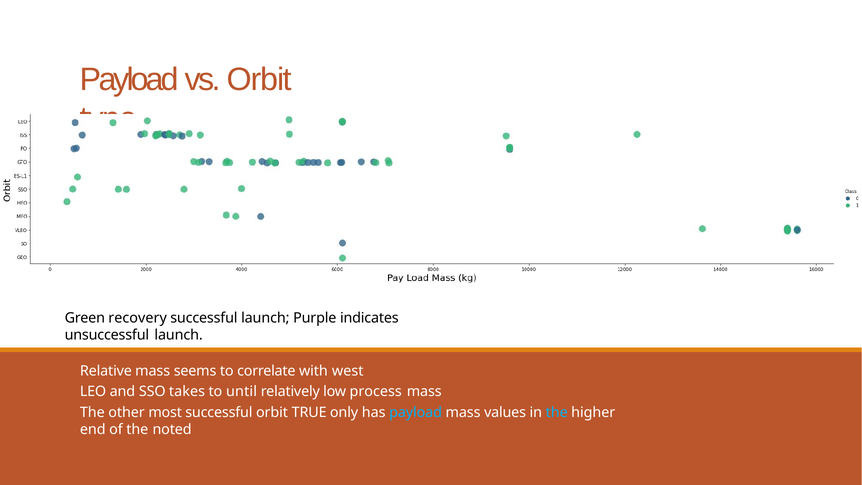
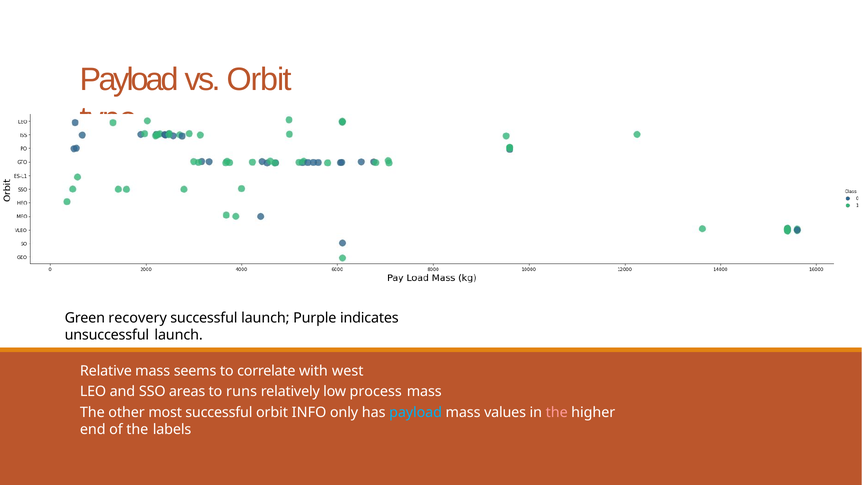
takes: takes -> areas (187, 391)
until: until -> runs (242, 391)
TRUE: TRUE -> INFO (309, 412)
the colour: light blue -> pink (557, 412)
noted: noted -> labels (172, 430)
